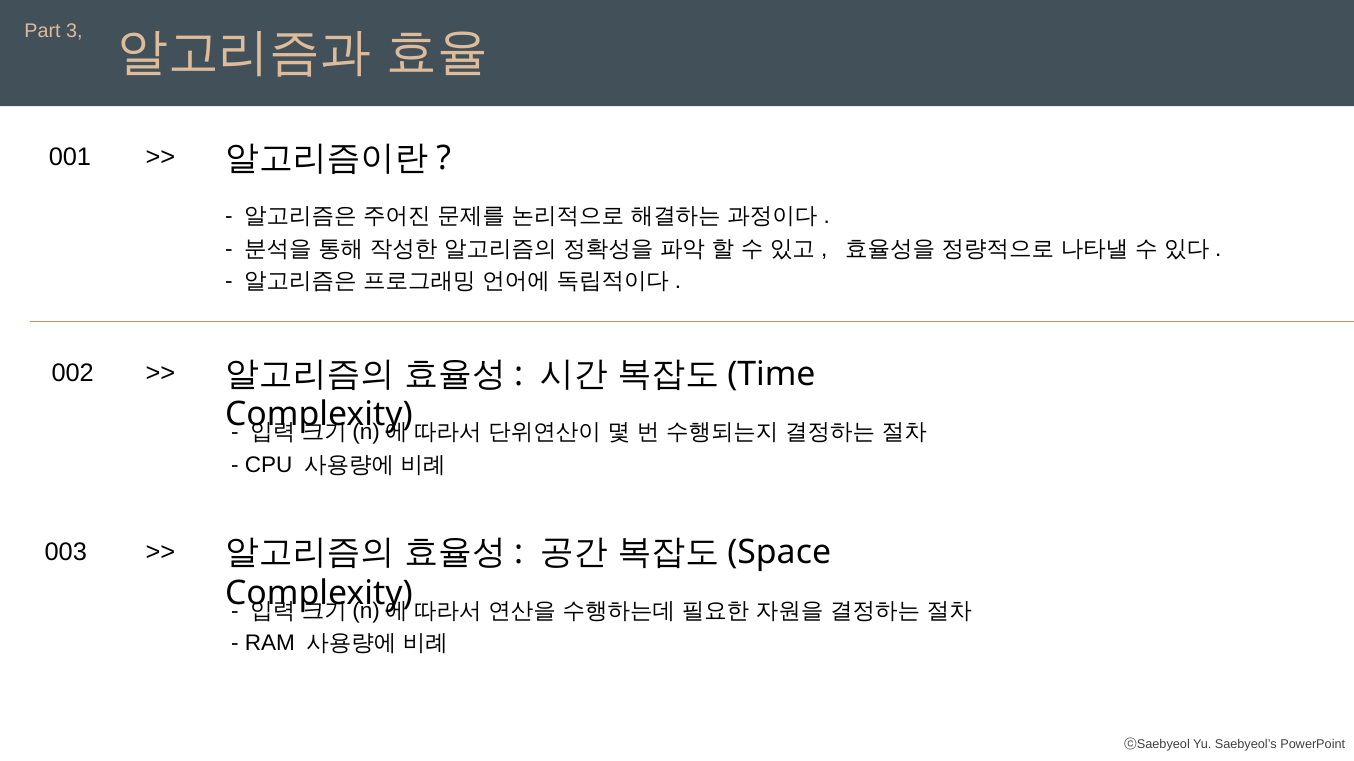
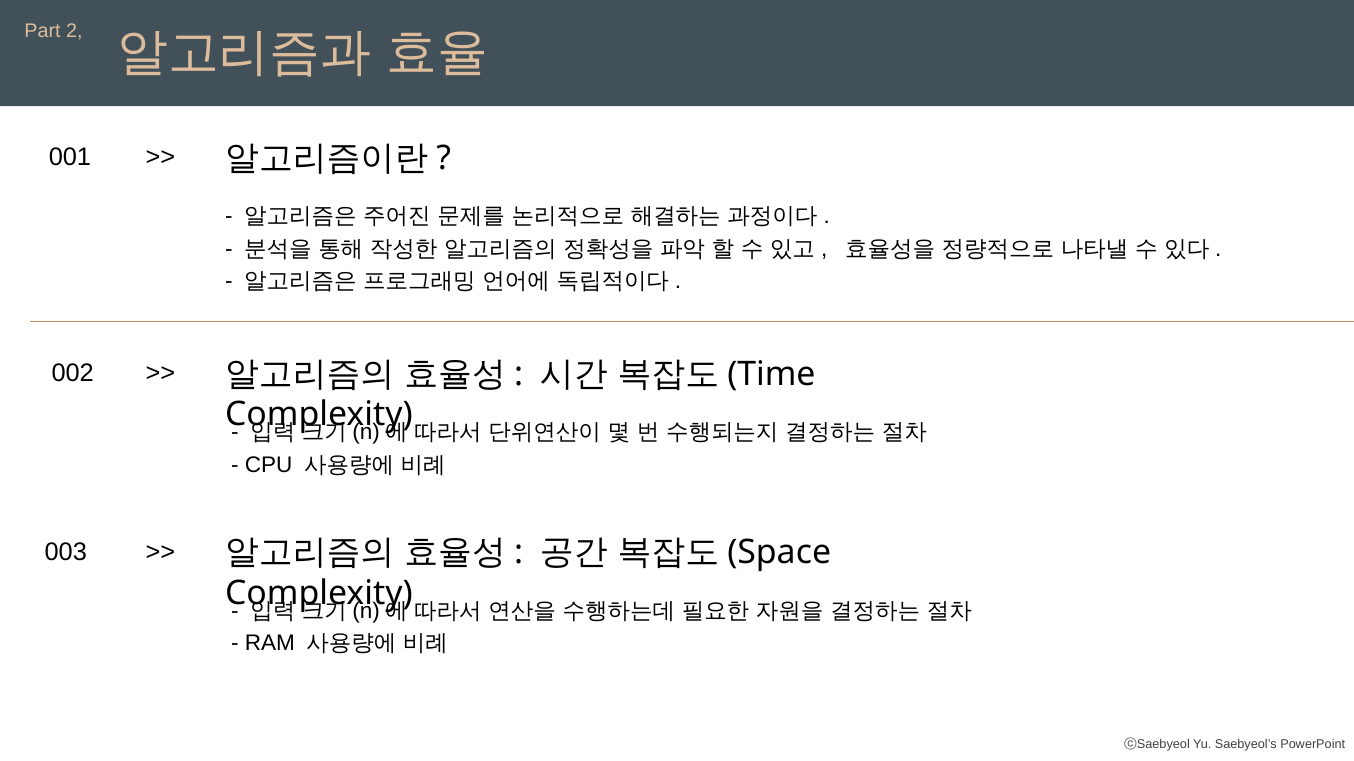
3: 3 -> 2 (74, 31)
